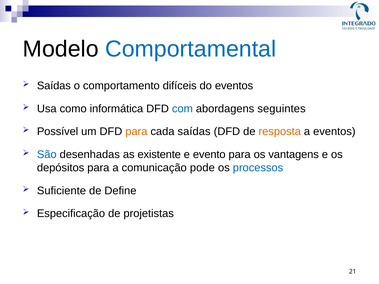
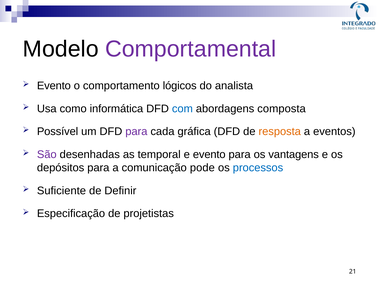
Comportamental colour: blue -> purple (191, 49)
Saídas: Saídas -> Evento (54, 86)
difíceis: difíceis -> lógicos (180, 86)
do eventos: eventos -> analista (234, 86)
seguintes: seguintes -> composta (282, 109)
para colour: orange -> purple (136, 132)
cada saídas: saídas -> gráfica (194, 132)
São colour: blue -> purple (47, 155)
existente: existente -> temporal (159, 155)
Define: Define -> Definir (120, 191)
